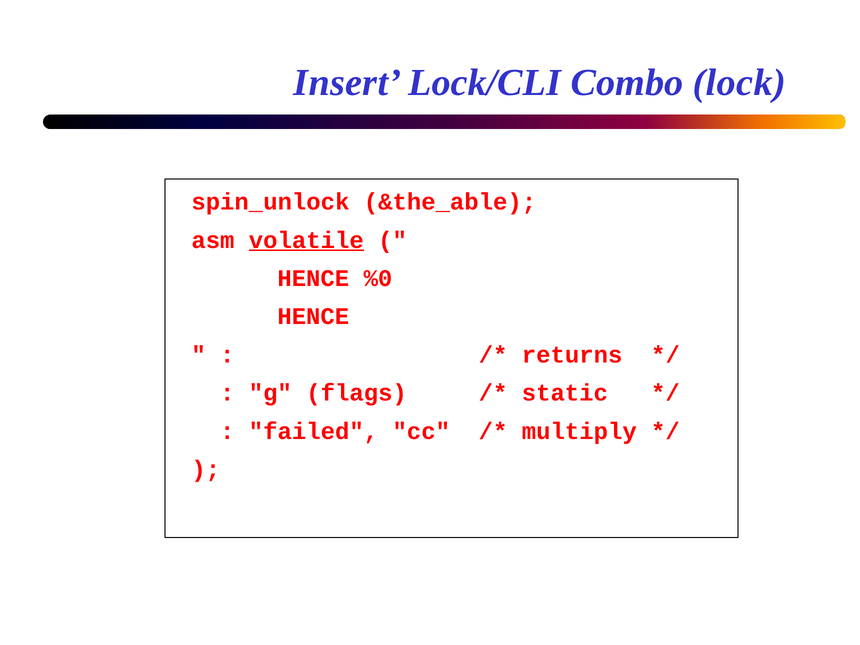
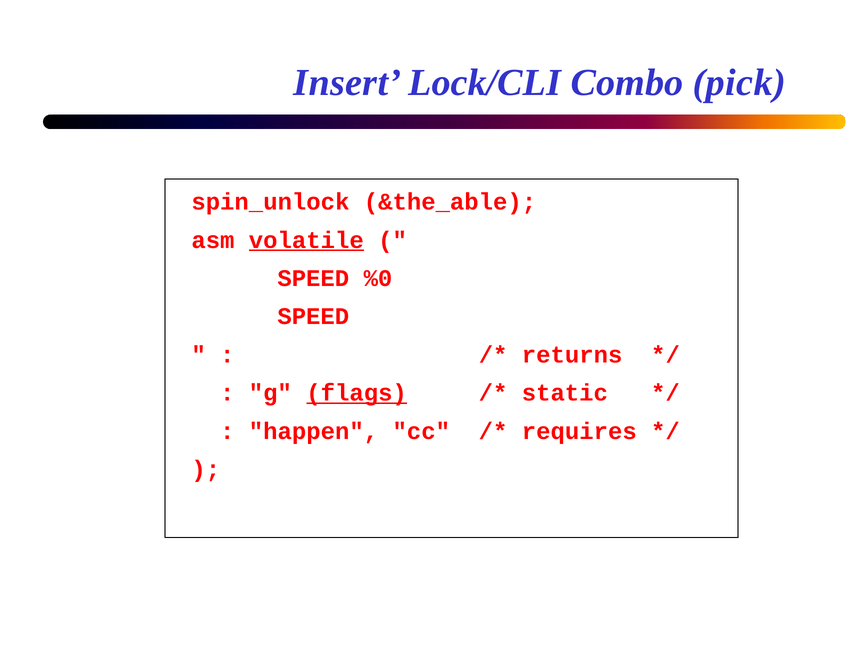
lock: lock -> pick (739, 83)
HENCE: HENCE -> SPEED (313, 278)
HENCE: HENCE -> SPEED (313, 317)
flags underline: none -> present (357, 393)
failed: failed -> happen (313, 431)
multiply: multiply -> requires (579, 431)
